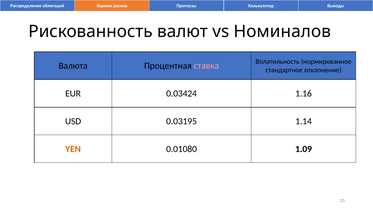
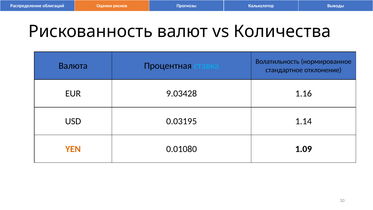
Номиналов: Номиналов -> Количества (282, 31)
ставка colour: pink -> light blue (206, 66)
0.03424: 0.03424 -> 9.03428 (182, 94)
